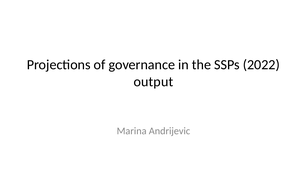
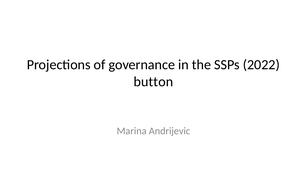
output: output -> button (153, 82)
